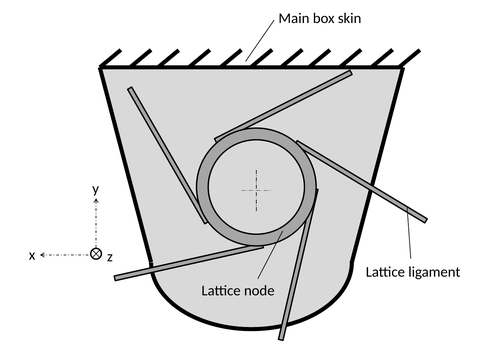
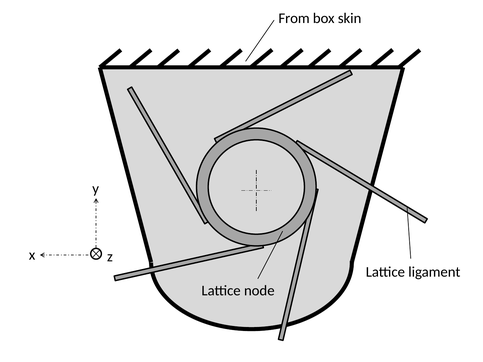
Main: Main -> From (294, 18)
